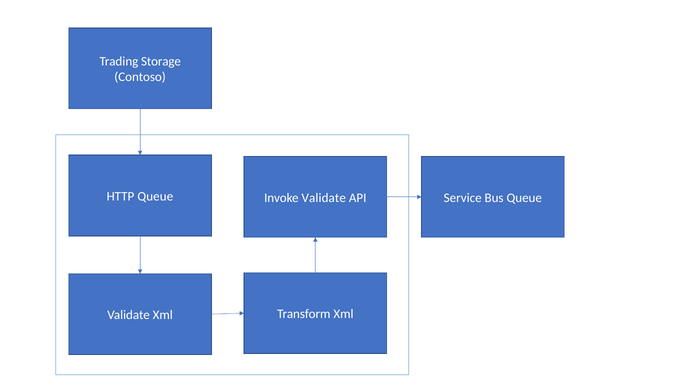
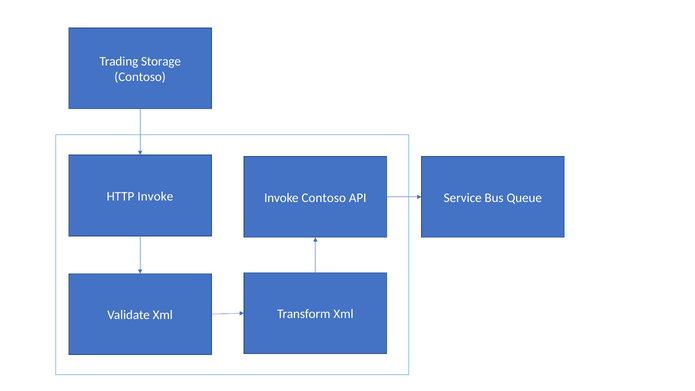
HTTP Queue: Queue -> Invoke (155, 196)
Invoke Validate: Validate -> Contoso (324, 198)
